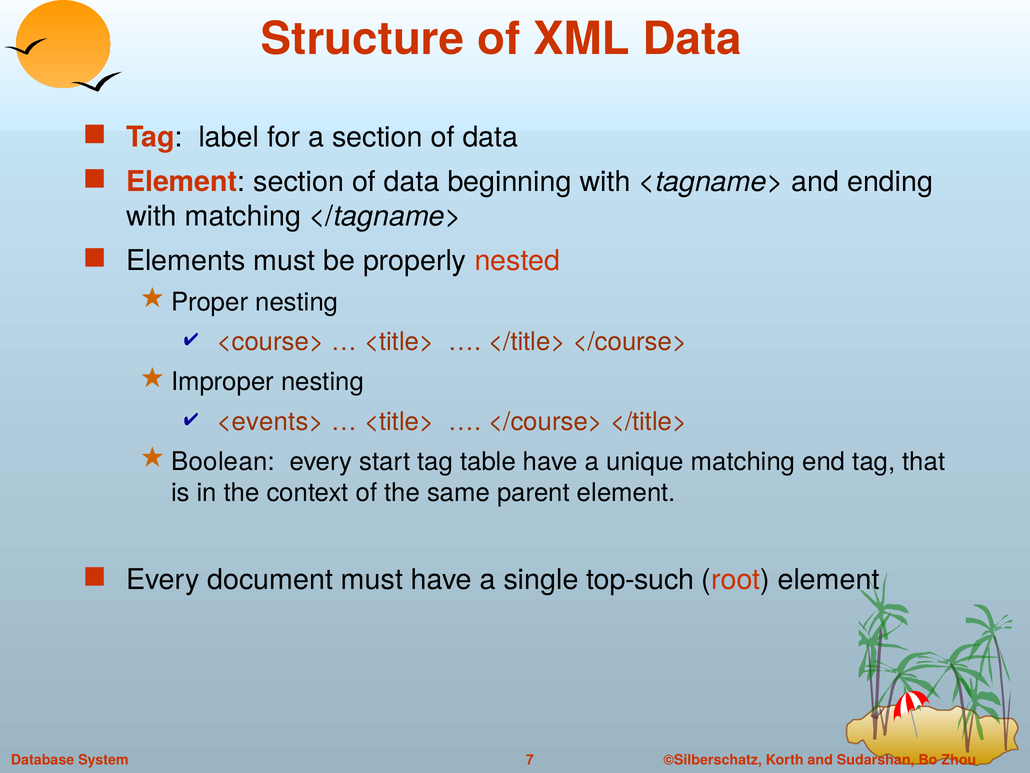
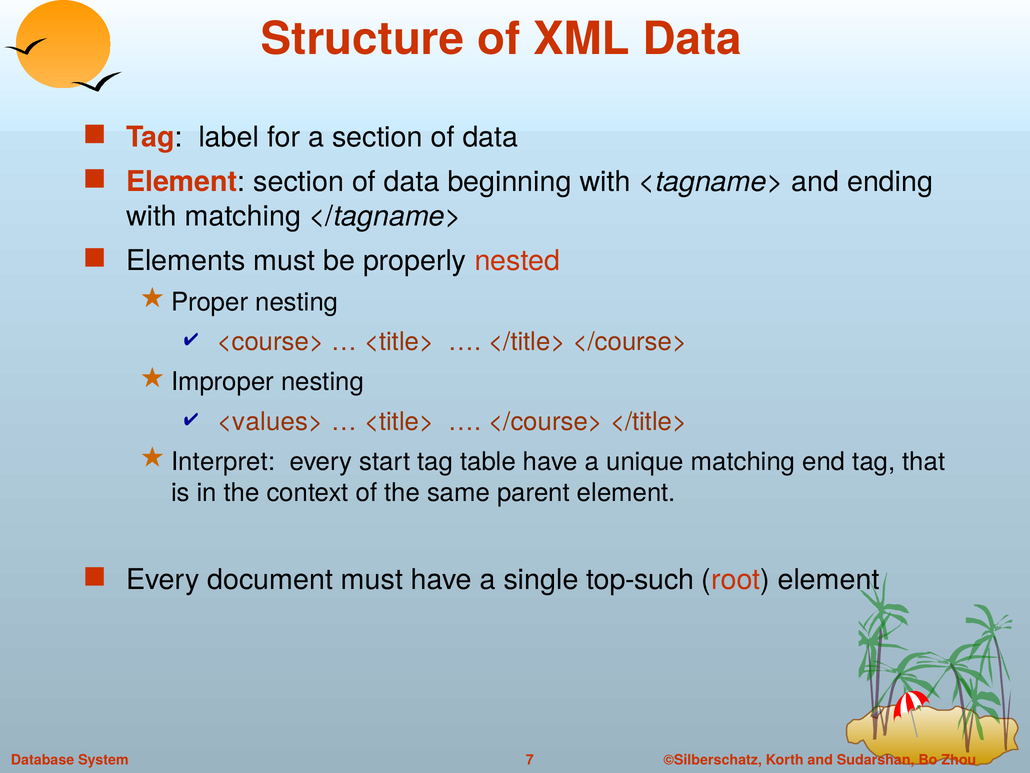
<events>: <events> -> <values> (270, 422)
Boolean: Boolean -> Interpret (223, 461)
